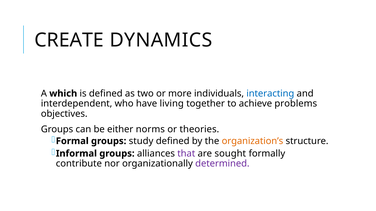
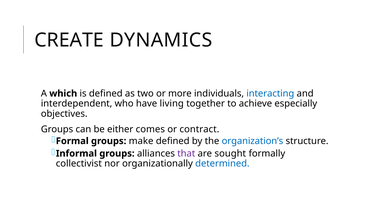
problems: problems -> especially (296, 104)
norms: norms -> comes (150, 130)
theories: theories -> contract (199, 130)
study: study -> make (141, 141)
organization’s colour: orange -> blue (252, 141)
contribute: contribute -> collectivist (79, 164)
determined colour: purple -> blue (222, 164)
